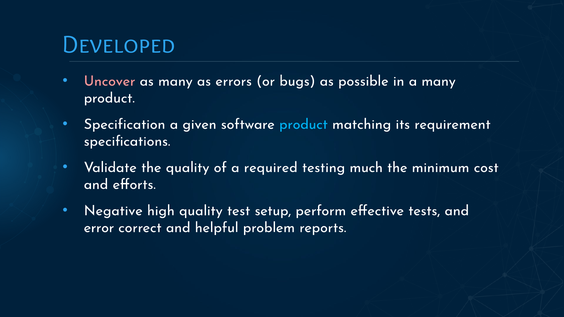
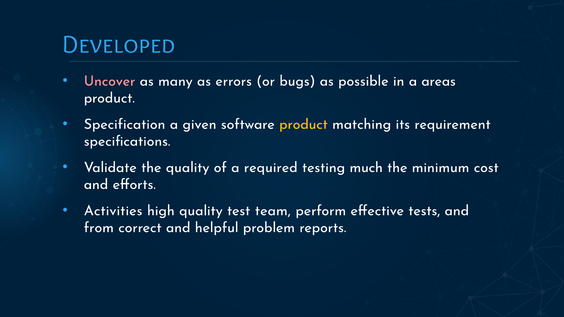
a many: many -> areas (439, 81)
product colour: light blue -> yellow (303, 124)
Negative: Negative -> Activities (113, 211)
setup: setup -> team (273, 211)
error: error -> from (99, 228)
